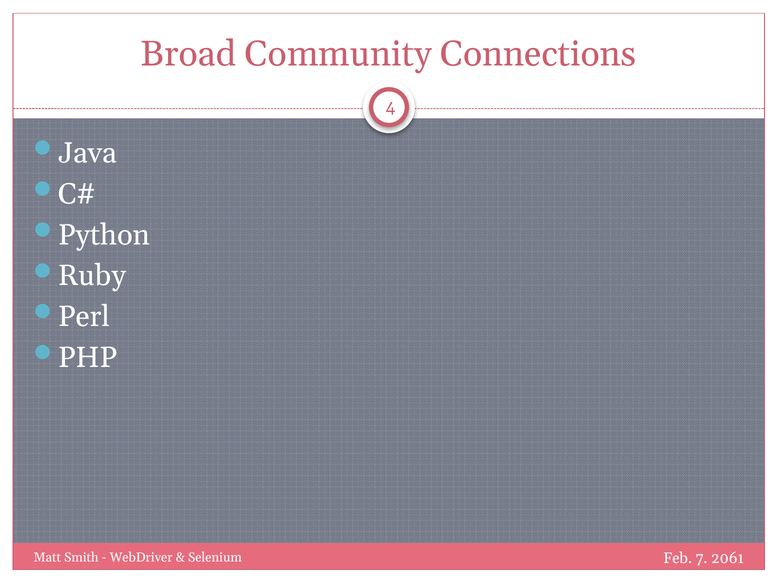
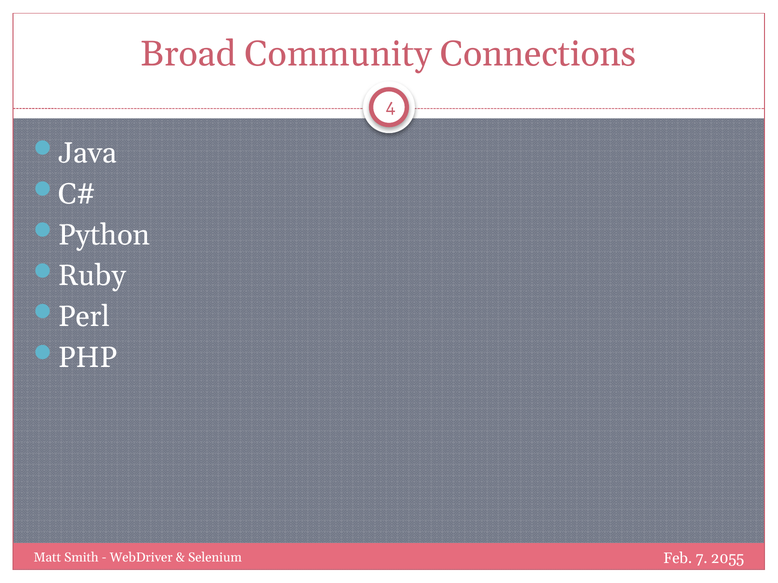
2061: 2061 -> 2055 (728, 559)
